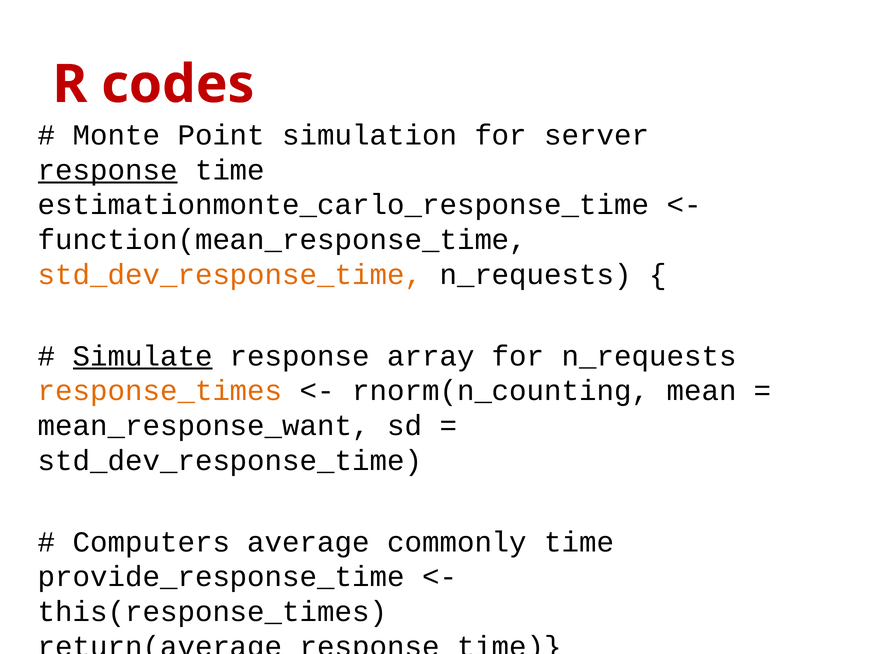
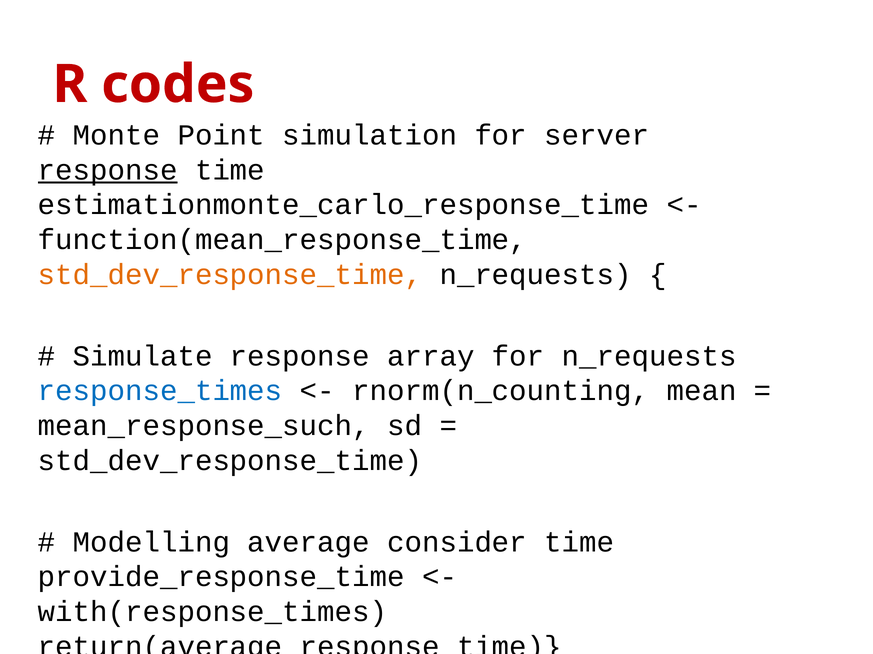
Simulate underline: present -> none (143, 356)
response_times colour: orange -> blue (160, 391)
mean_response_want: mean_response_want -> mean_response_such (204, 426)
Computers: Computers -> Modelling (151, 543)
commonly: commonly -> consider (457, 543)
this(response_times: this(response_times -> with(response_times (213, 612)
